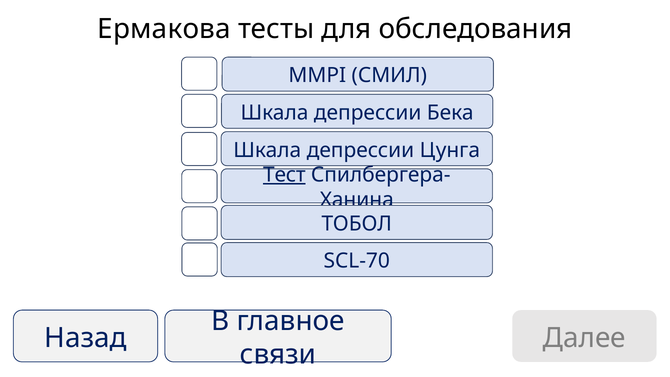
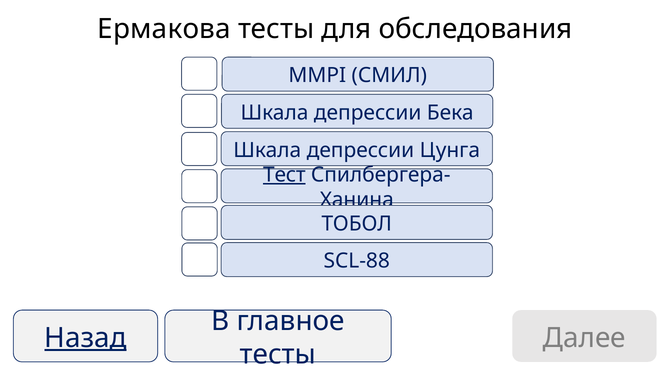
SCL-70: SCL-70 -> SCL-88 (357, 261)
Назад underline: none -> present (86, 338)
связи: связи -> тесты (278, 355)
